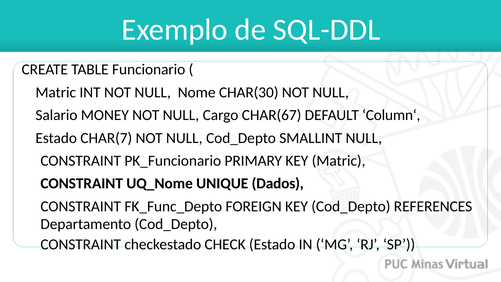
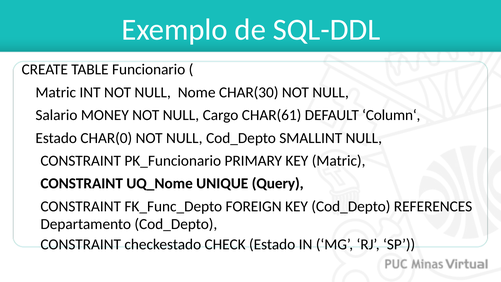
CHAR(67: CHAR(67 -> CHAR(61 (272, 115)
CHAR(7: CHAR(7 -> CHAR(0 (106, 138)
Dados: Dados -> Query (278, 183)
